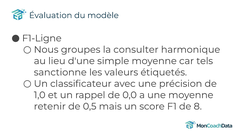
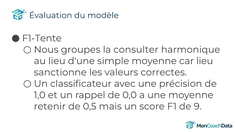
F1-Ligne: F1-Ligne -> F1-Tente (42, 38)
car tels: tels -> lieu (205, 61)
étiquetés: étiquetés -> correctes (164, 72)
8: 8 -> 9 (198, 107)
